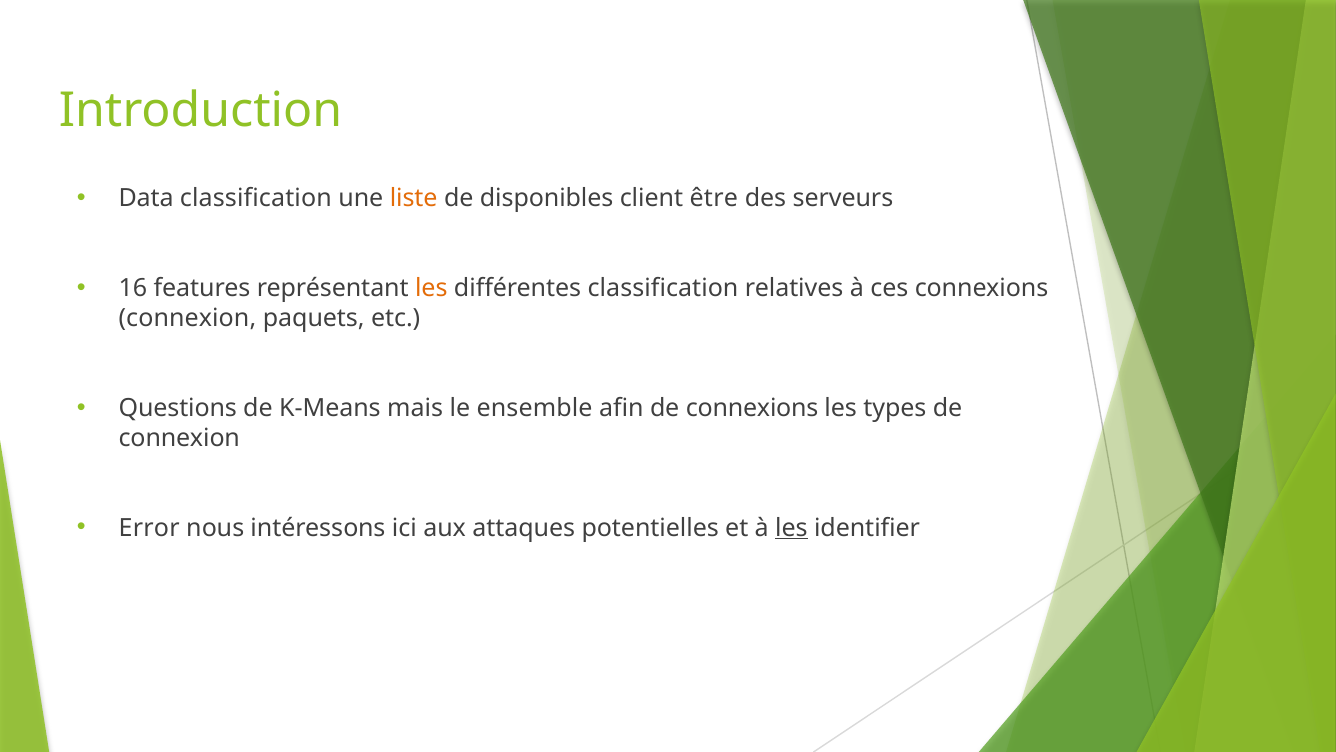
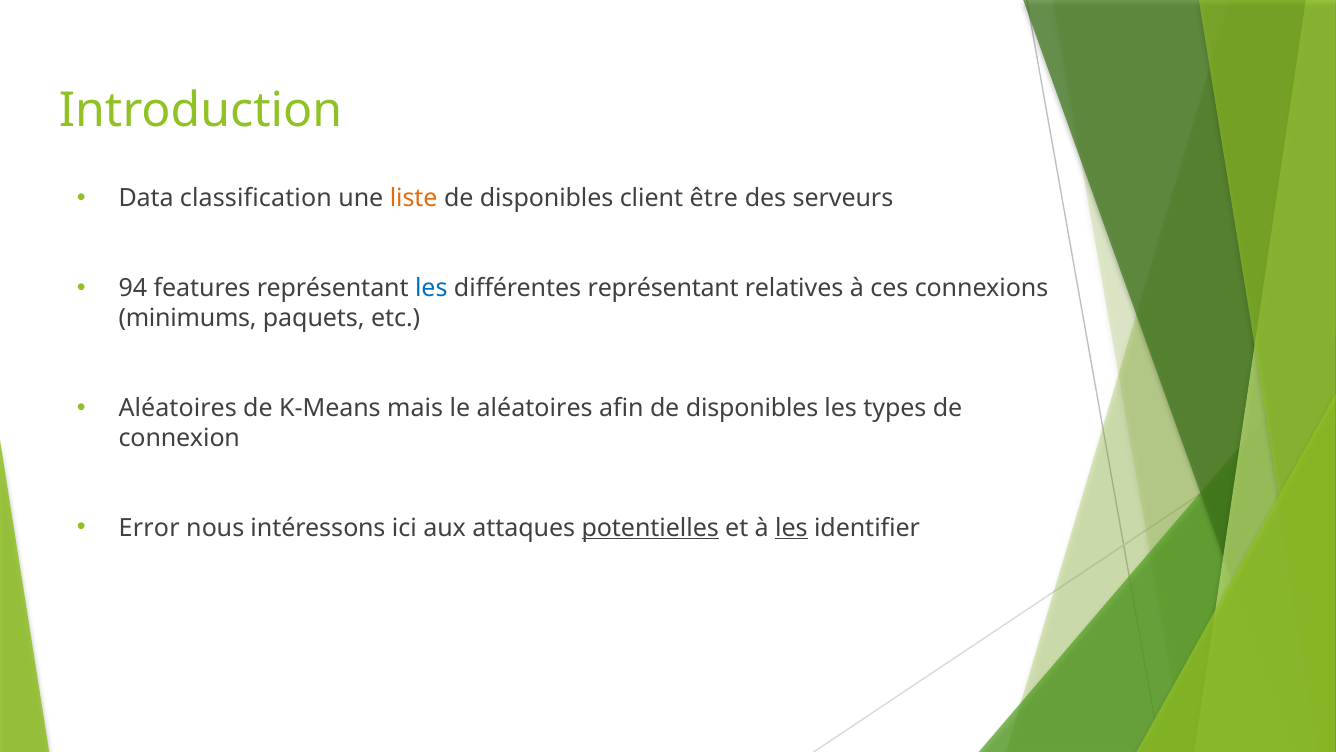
16: 16 -> 94 (133, 288)
les colour: orange -> blue (431, 288)
différentes classification: classification -> représentant (663, 288)
connexion: connexion -> minimums (188, 318)
Questions: Questions -> Aléatoires (178, 408)
le ensemble: ensemble -> aléatoires (535, 408)
afin de connexions: connexions -> disponibles (752, 408)
potentielles underline: none -> present (650, 528)
